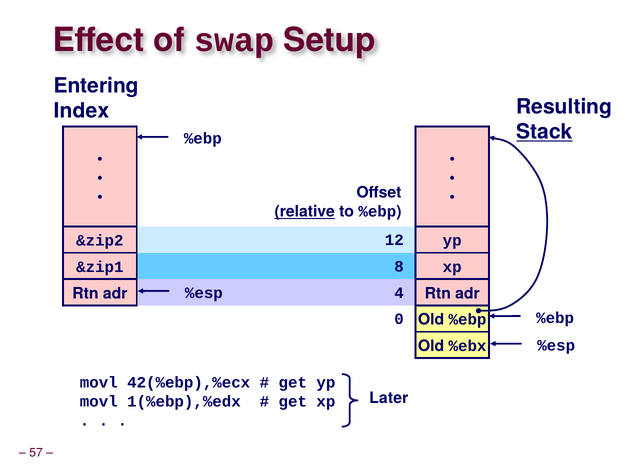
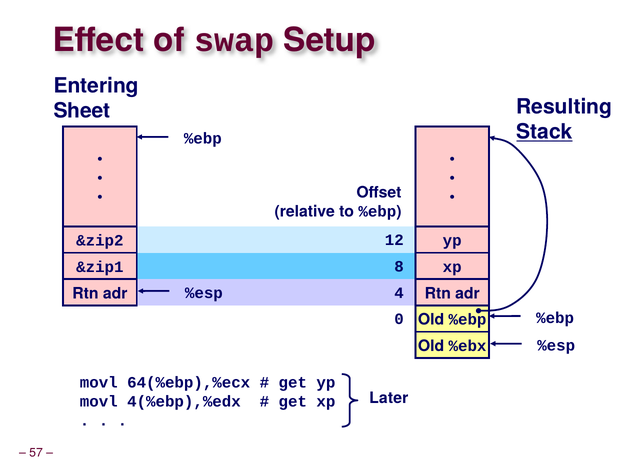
Index: Index -> Sheet (82, 111)
relative underline: present -> none (305, 211)
42(%ebp),%ecx: 42(%ebp),%ecx -> 64(%ebp),%ecx (189, 382)
1(%ebp),%edx: 1(%ebp),%edx -> 4(%ebp),%edx (184, 401)
